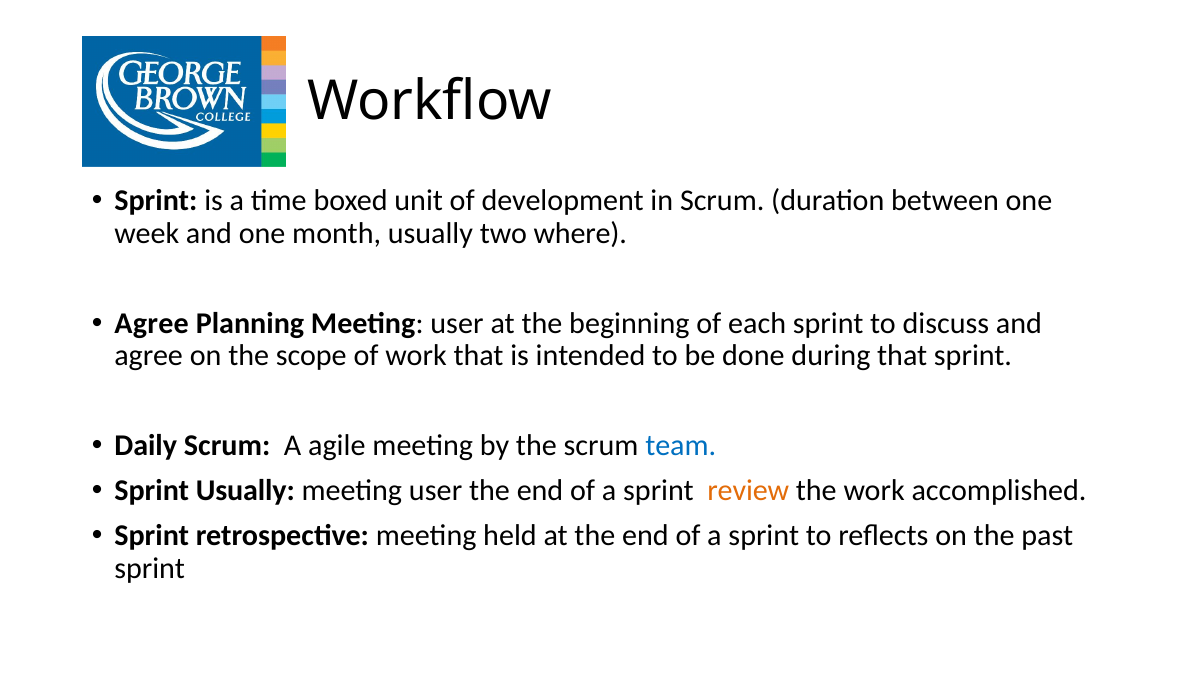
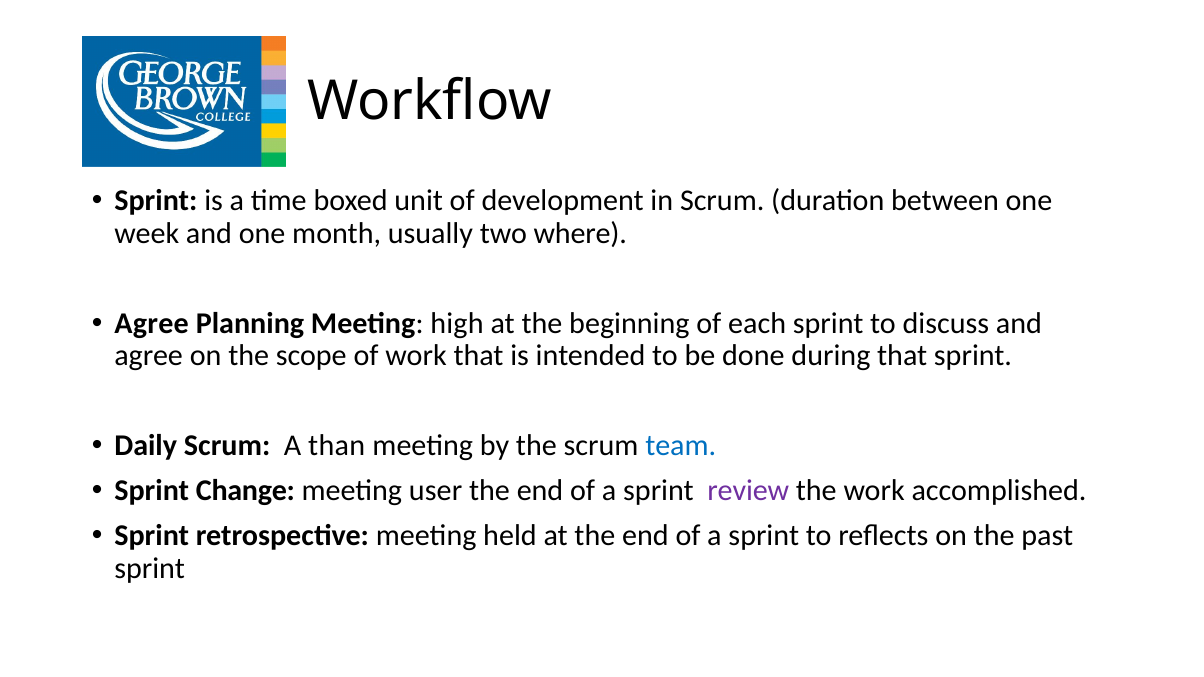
Planning Meeting user: user -> high (457, 323)
agile: agile -> than (337, 446)
Sprint Usually: Usually -> Change (245, 491)
review colour: orange -> purple (748, 491)
